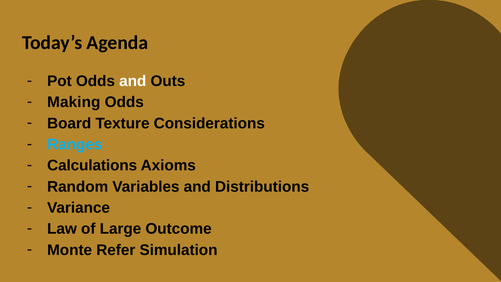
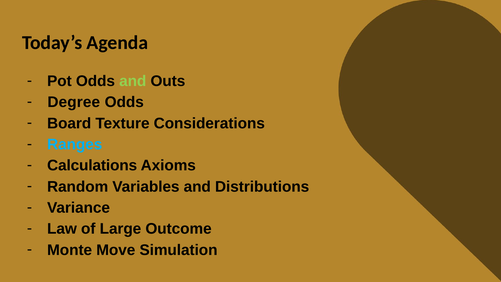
and colour: white -> light green (133, 81)
Making: Making -> Degree (74, 102)
Refer: Refer -> Move (116, 250)
